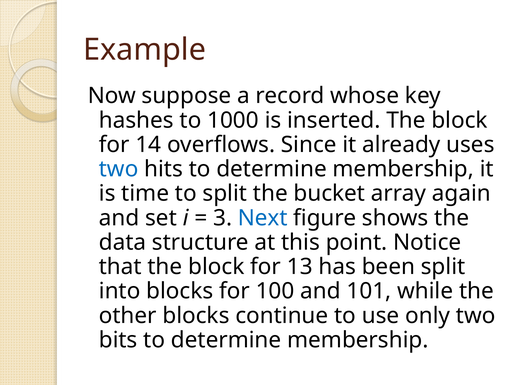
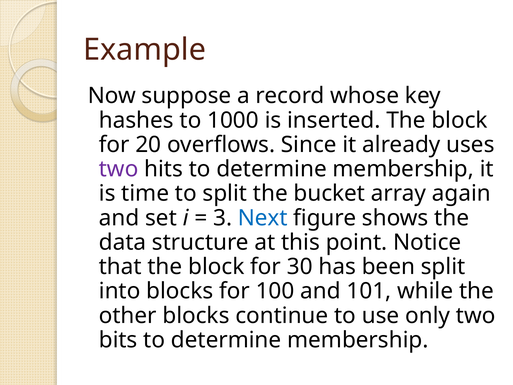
14: 14 -> 20 (148, 145)
two colour: blue -> purple (119, 169)
13: 13 -> 30 (300, 267)
